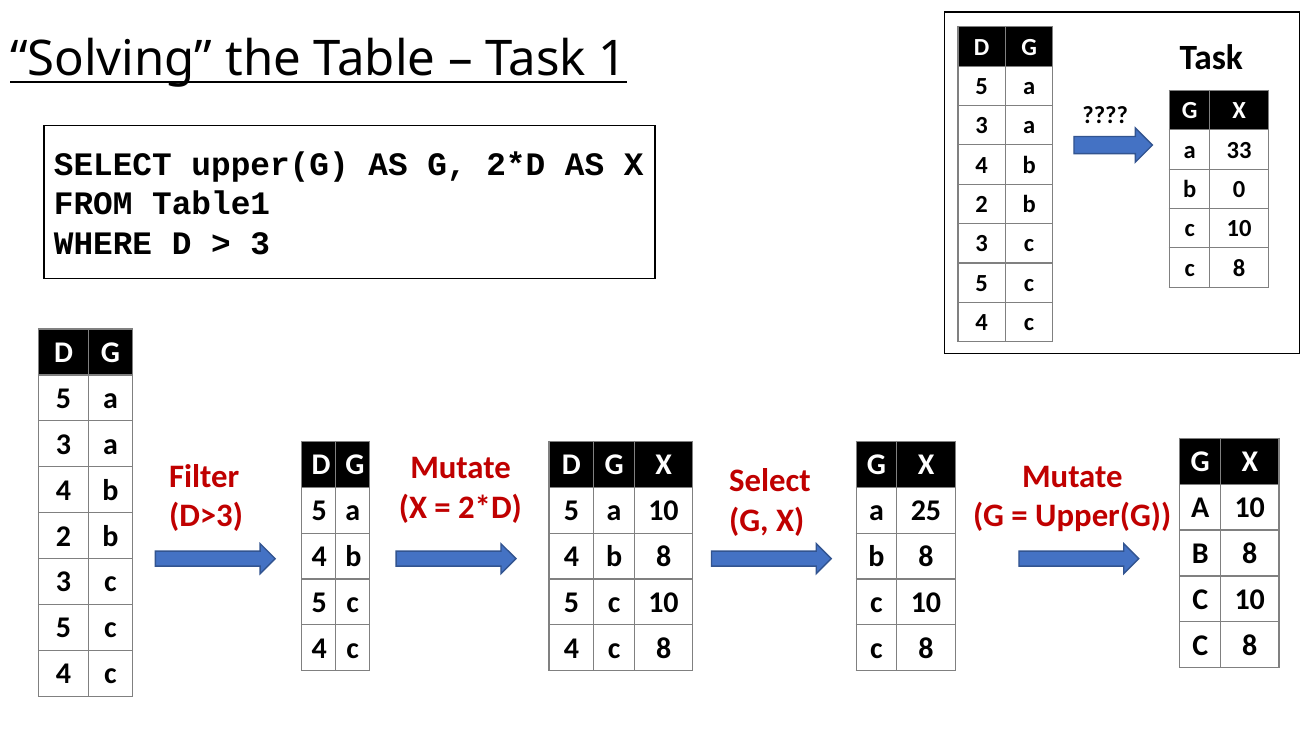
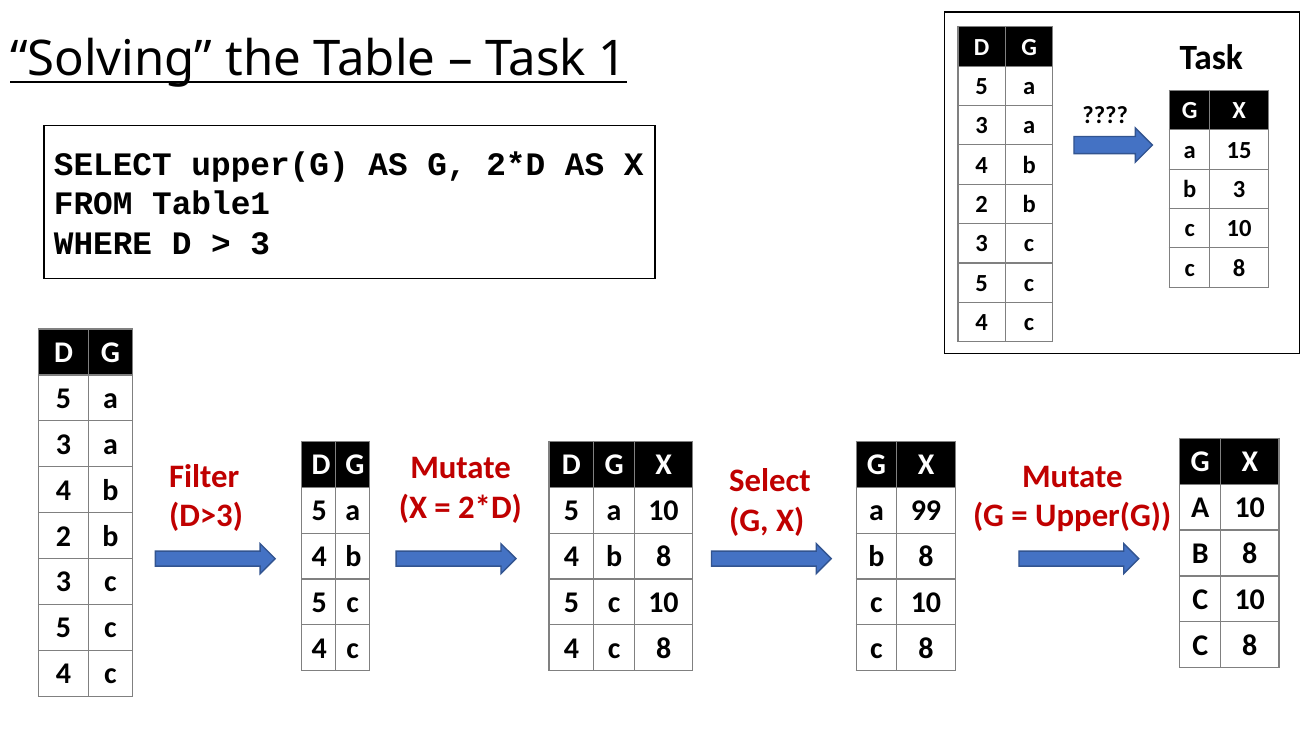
33: 33 -> 15 (1239, 150)
0: 0 -> 3 (1239, 189)
25: 25 -> 99 (926, 511)
